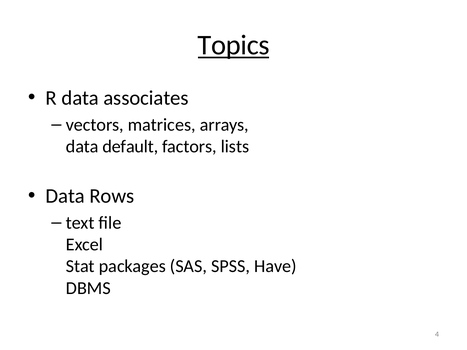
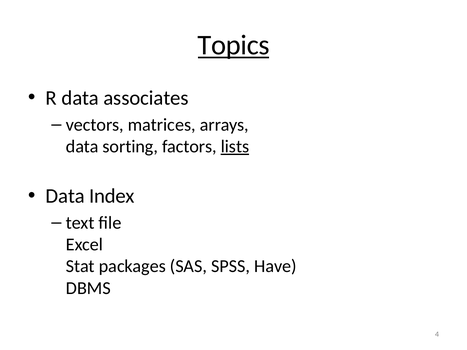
default: default -> sorting (130, 147)
lists underline: none -> present (235, 147)
Rows: Rows -> Index (112, 196)
